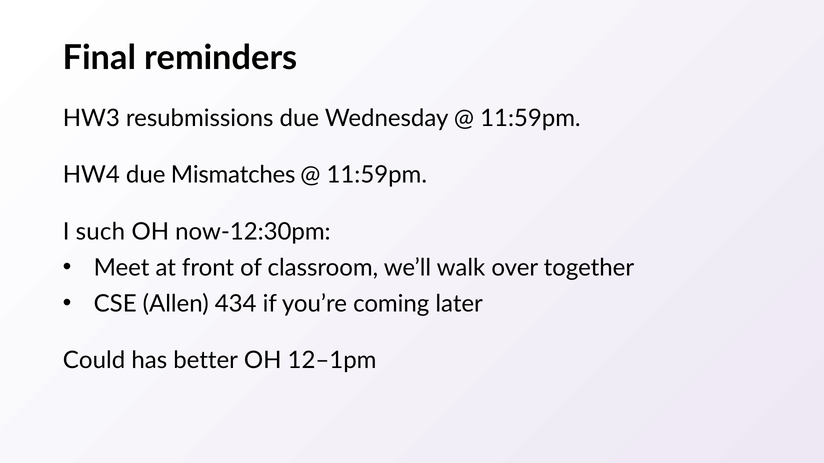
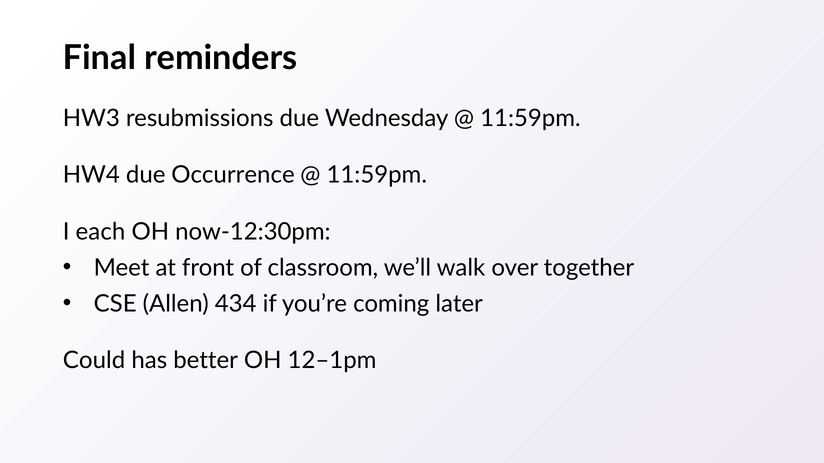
Mismatches: Mismatches -> Occurrence (233, 175)
such: such -> each (100, 232)
